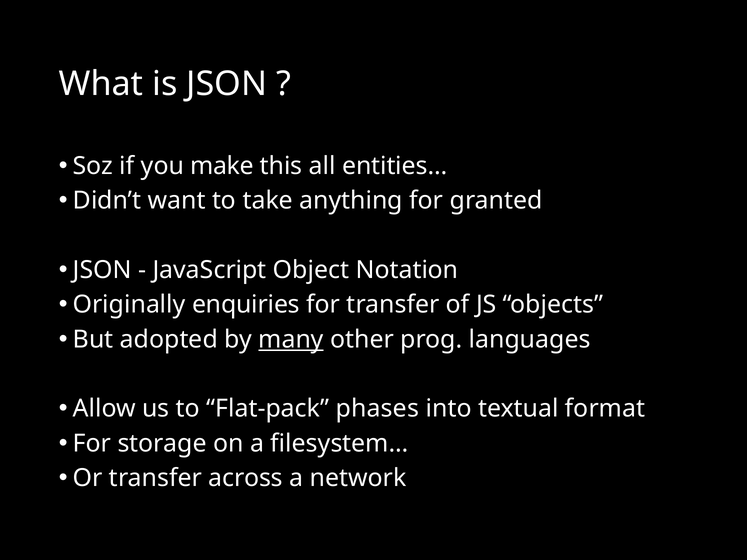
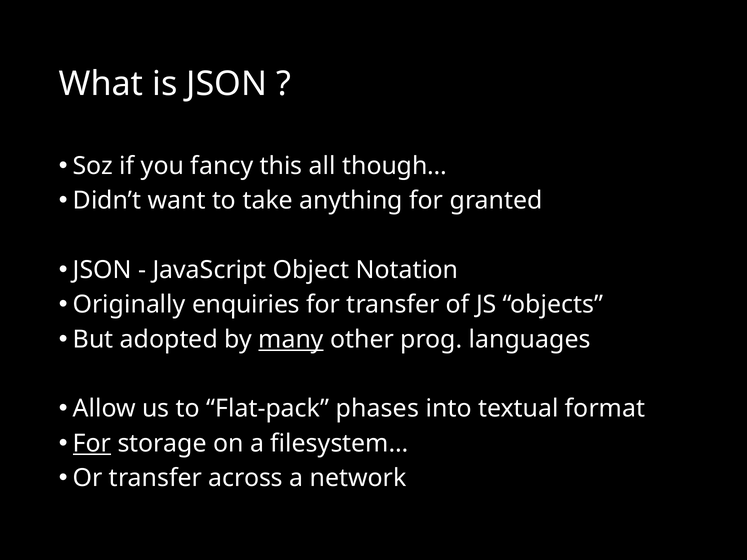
make: make -> fancy (222, 166)
entities…: entities… -> though… (395, 166)
For underline: none -> present (92, 444)
